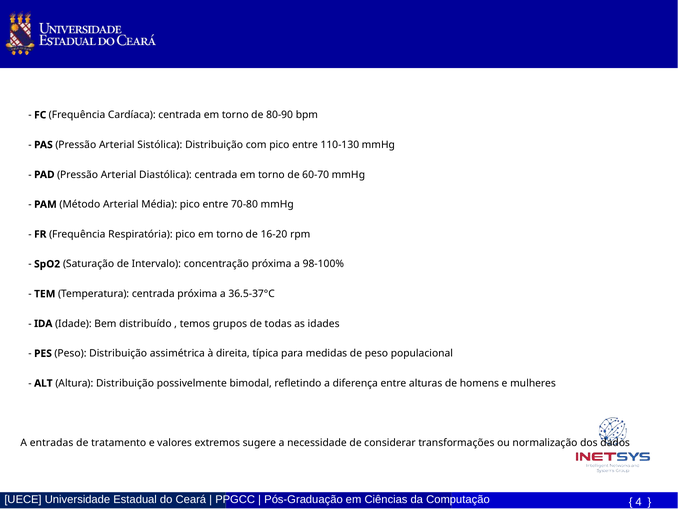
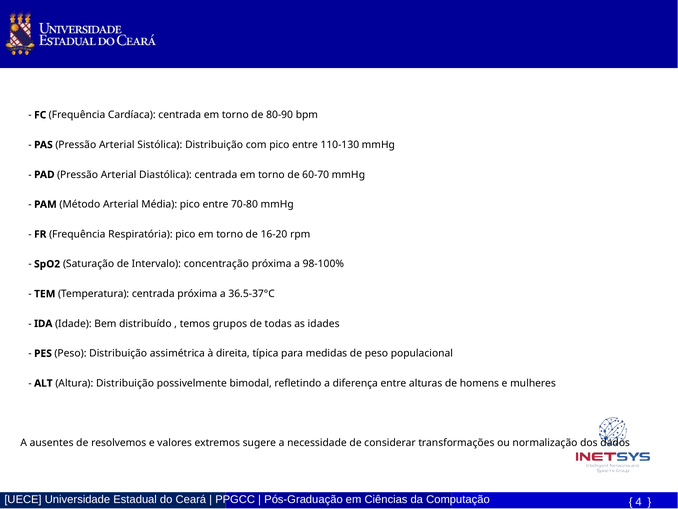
entradas: entradas -> ausentes (52, 443)
tratamento: tratamento -> resolvemos (119, 443)
